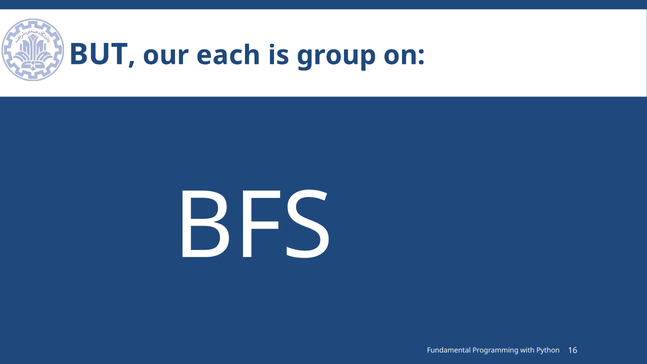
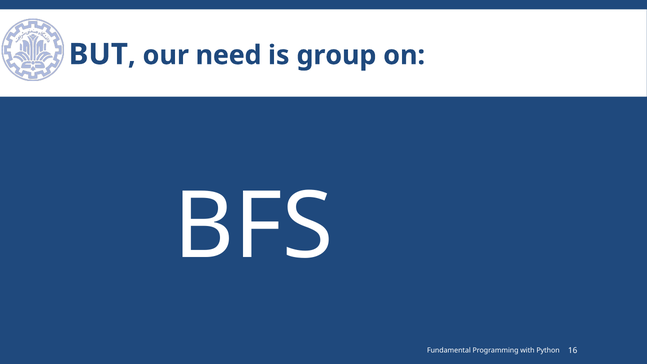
each: each -> need (229, 55)
